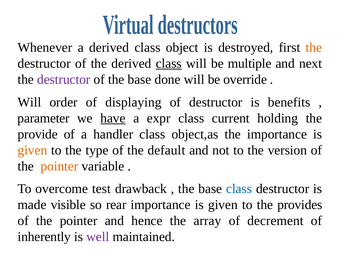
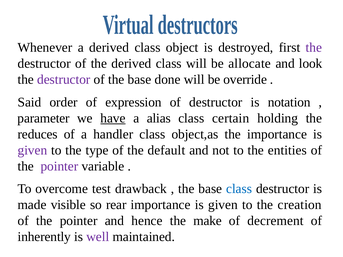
the colour: orange -> purple (314, 48)
class underline: present -> none (169, 64)
multiple: multiple -> allocate (250, 64)
next: next -> look (311, 64)
Will: Will -> Said (29, 102)
displaying: displaying -> expression (133, 102)
benefits: benefits -> notation (289, 102)
expr: expr -> alias (159, 118)
current: current -> certain (231, 118)
provide: provide -> reduces (38, 134)
given colour: orange -> purple (32, 150)
version: version -> entities (287, 150)
pointer colour: orange -> purple (59, 166)
provides: provides -> creation (300, 205)
array: array -> make (208, 221)
